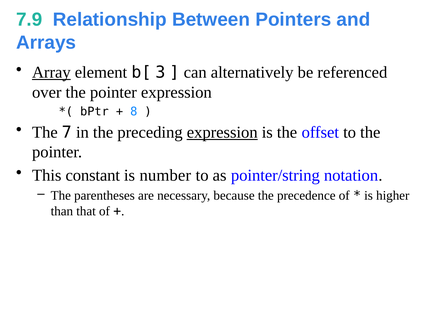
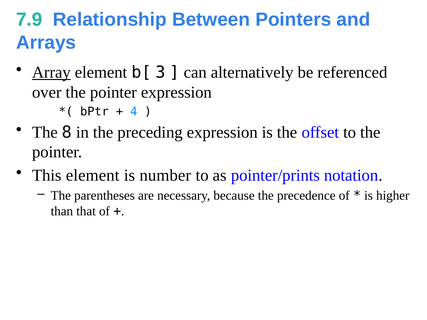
8: 8 -> 4 (134, 112)
7: 7 -> 8 (67, 132)
expression underline: present -> none (222, 132)
This constant: constant -> element (93, 176)
pointer/string: pointer/string -> pointer/prints (275, 176)
